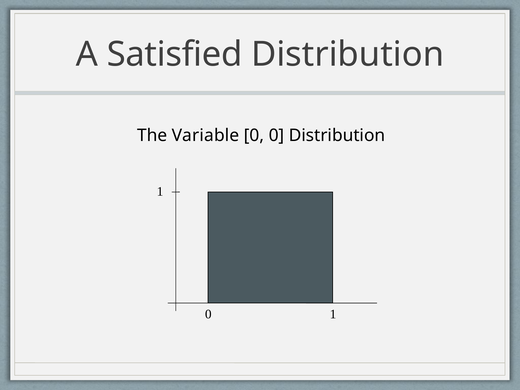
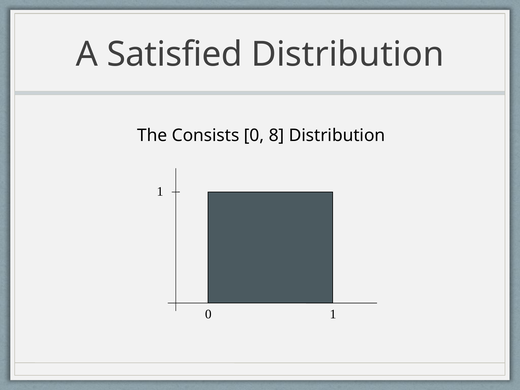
Variable: Variable -> Consists (206, 136)
0 0: 0 -> 8 (276, 136)
